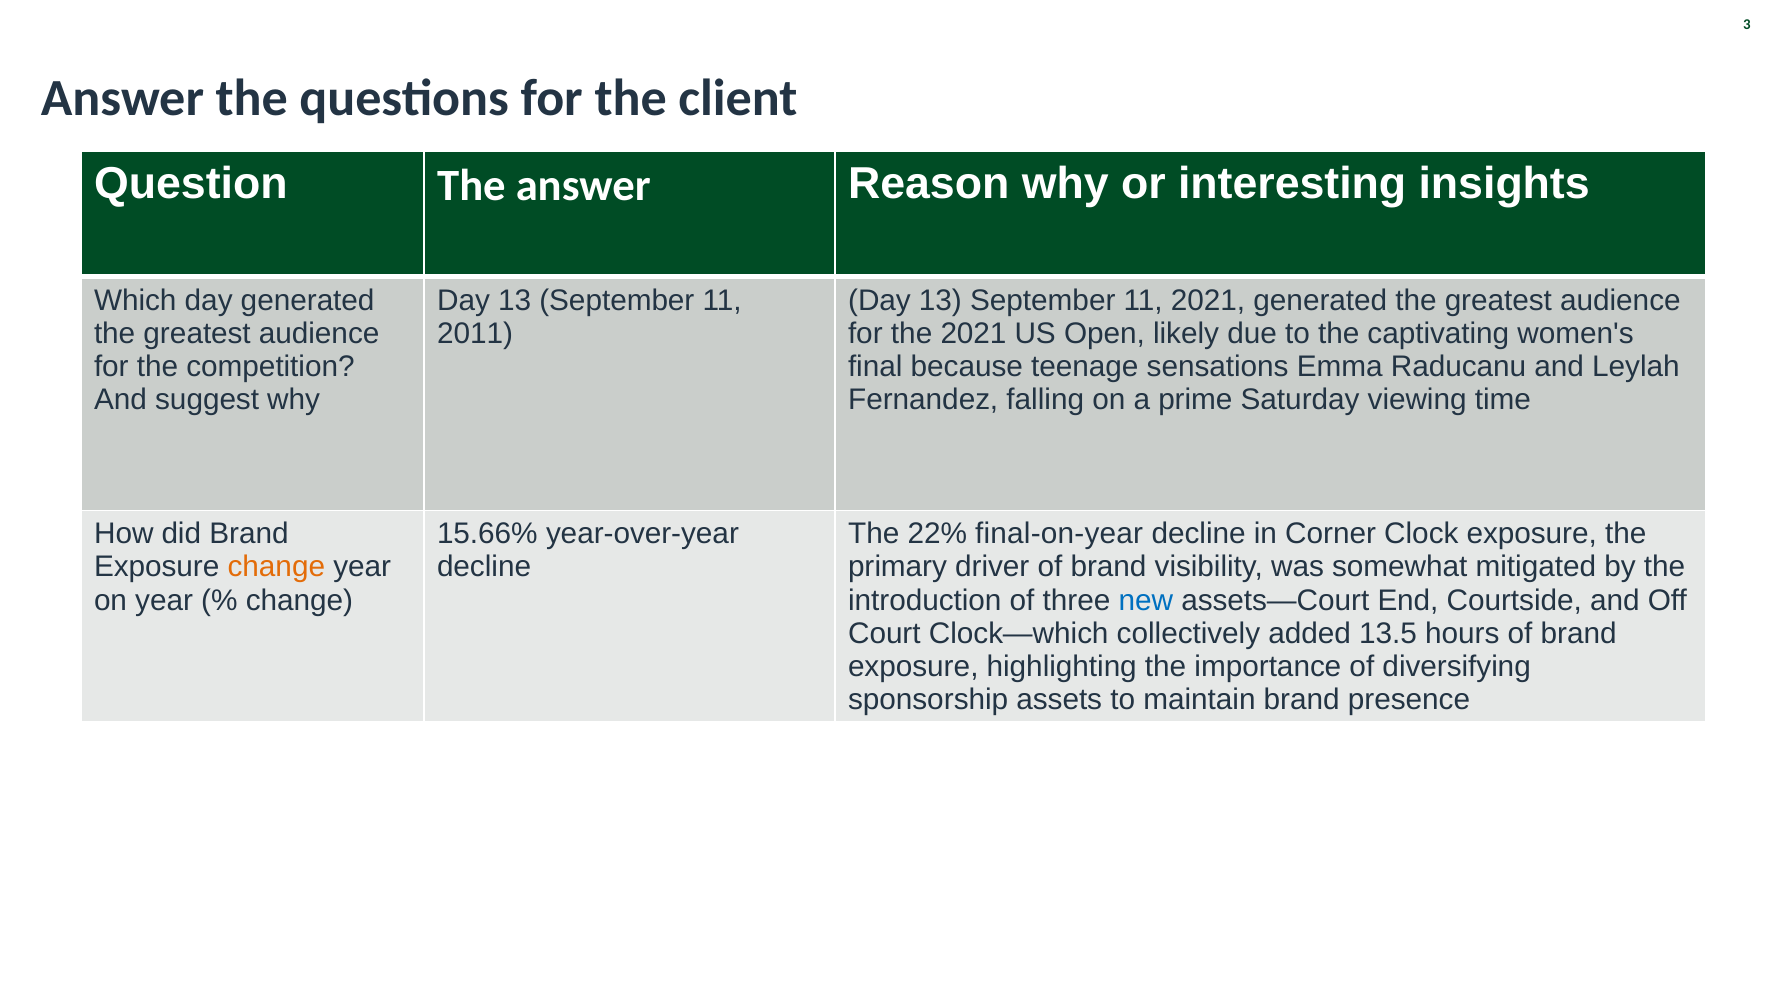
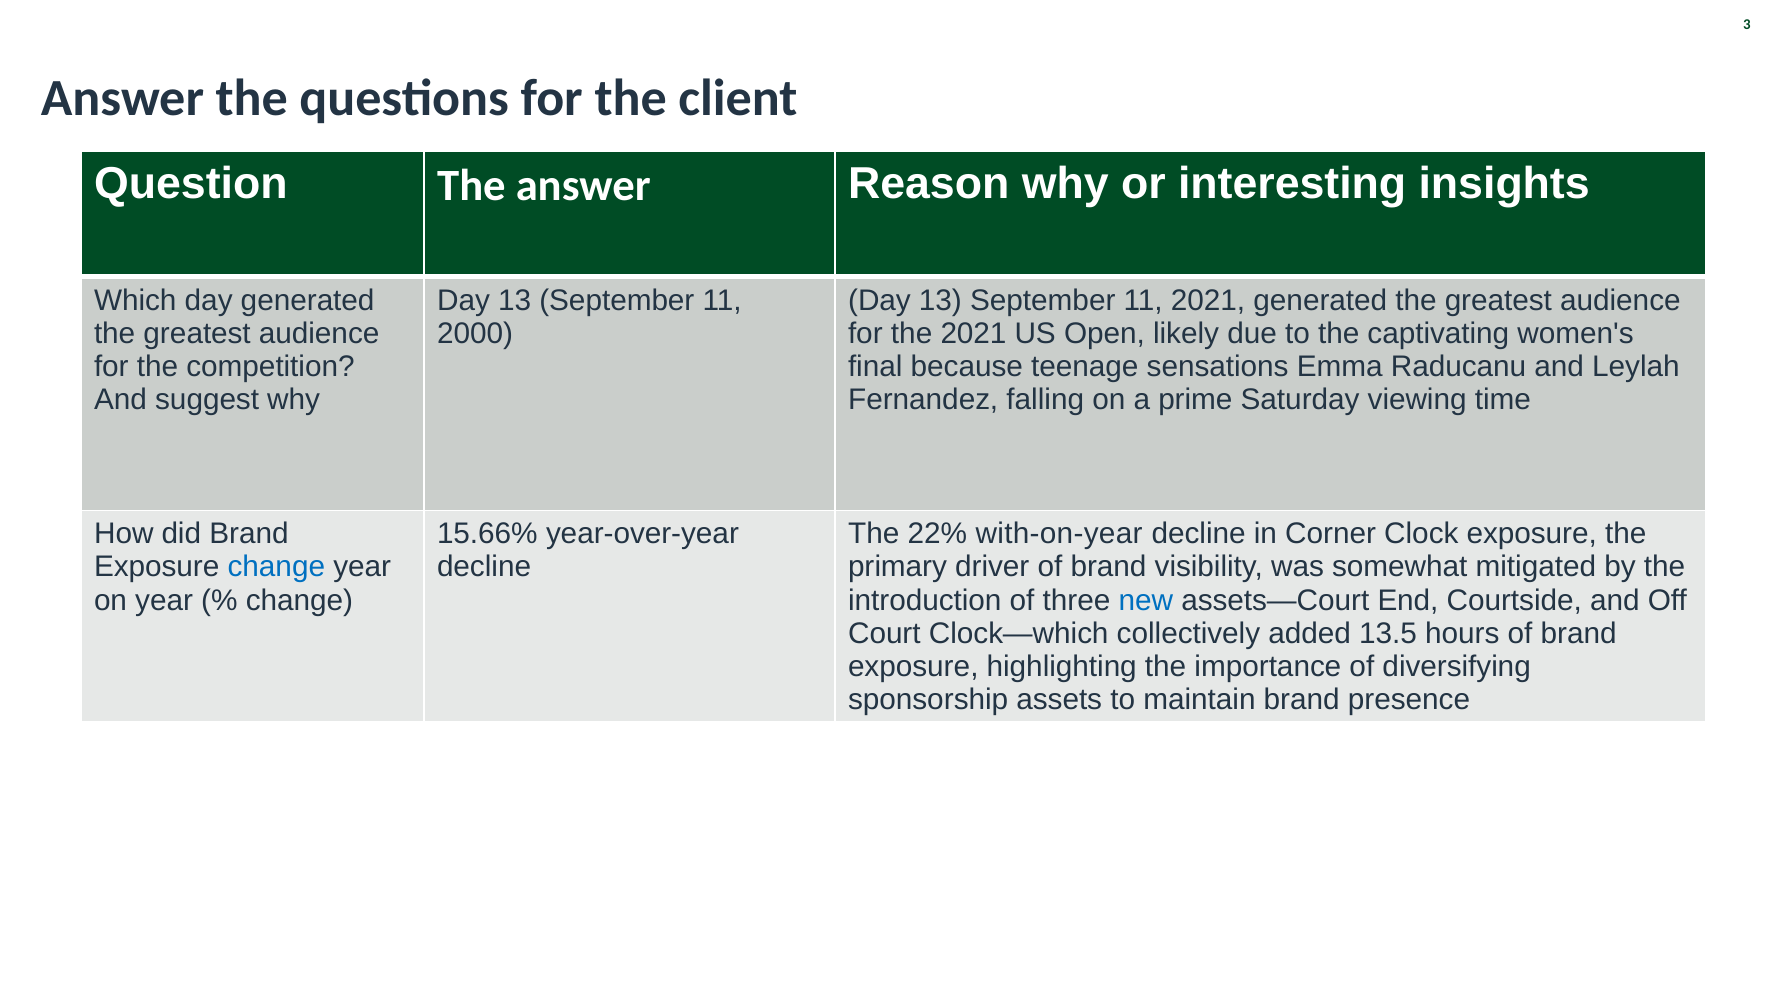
2011: 2011 -> 2000 (475, 334)
final-on-year: final-on-year -> with-on-year (1059, 534)
change colour: orange -> blue (276, 567)
